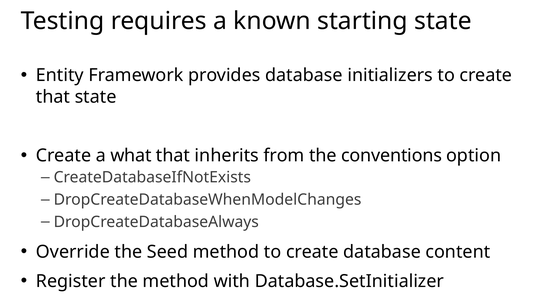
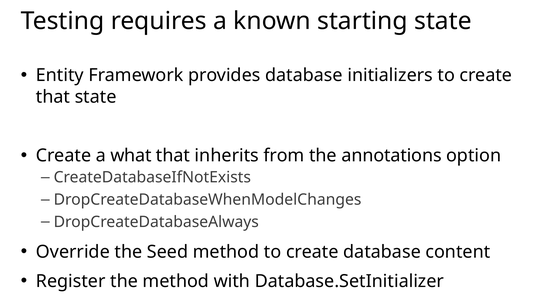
conventions: conventions -> annotations (392, 156)
